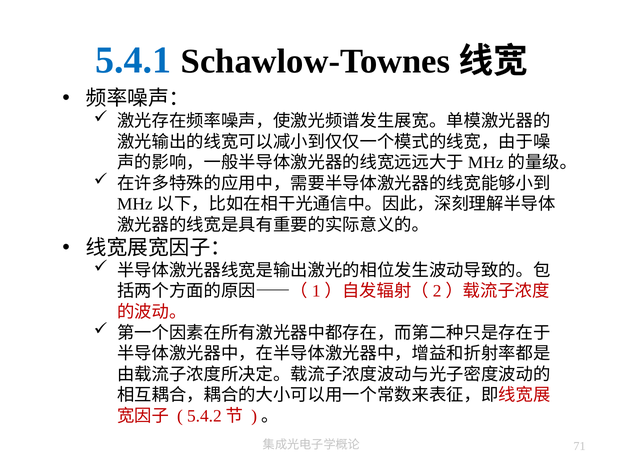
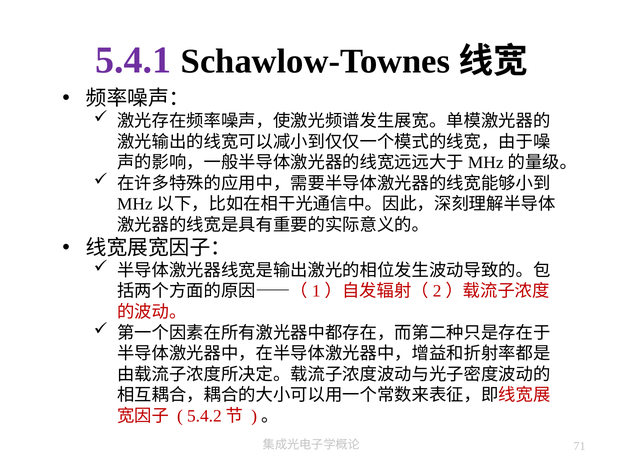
5.4.1 colour: blue -> purple (133, 60)
